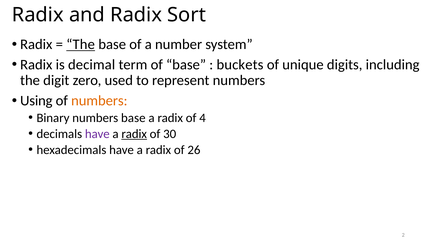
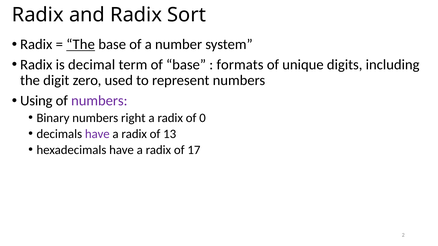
buckets: buckets -> formats (240, 65)
numbers colour: orange -> purple (99, 101)
numbers base: base -> right (133, 118)
4: 4 -> 0 (203, 118)
radix underline: present -> none (134, 134)
30: 30 -> 13 (170, 134)
26: 26 -> 17 (194, 150)
